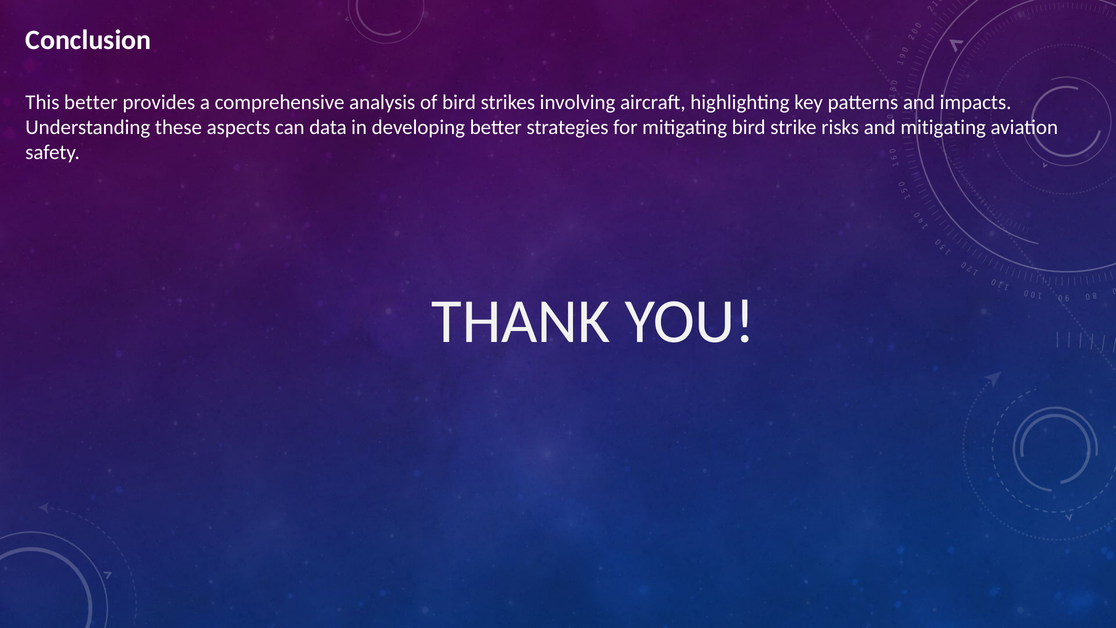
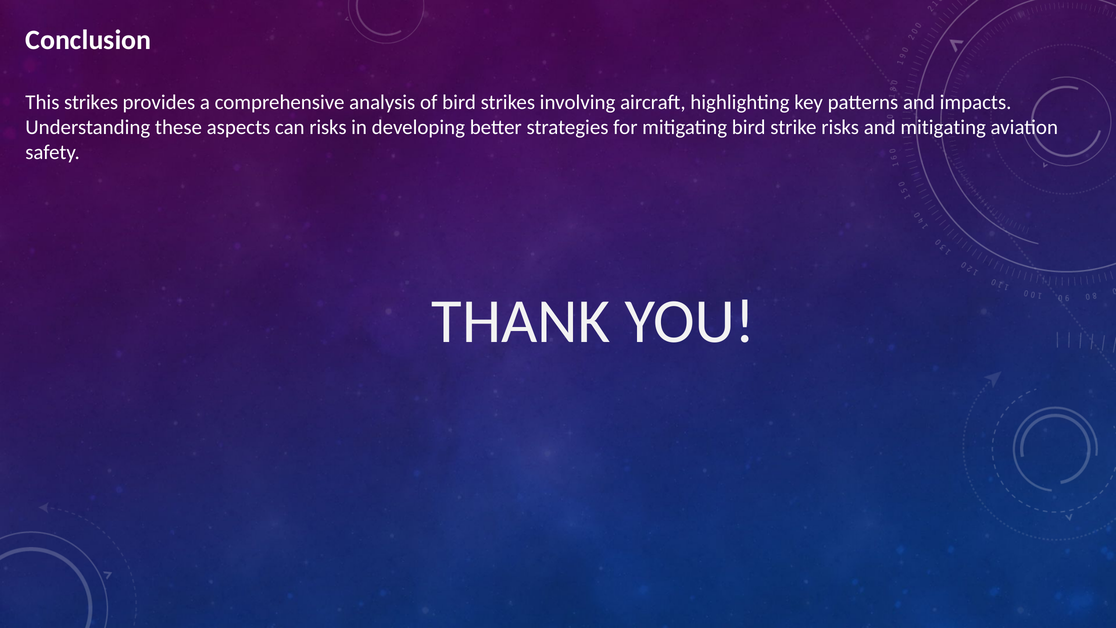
This better: better -> strikes (91, 102)
can data: data -> risks (328, 127)
